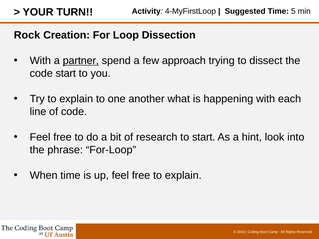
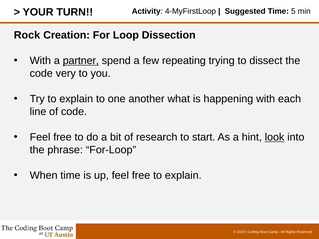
approach: approach -> repeating (184, 61)
code start: start -> very (66, 74)
look underline: none -> present (275, 137)
